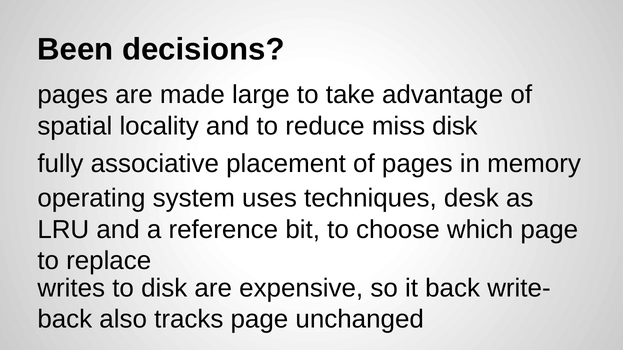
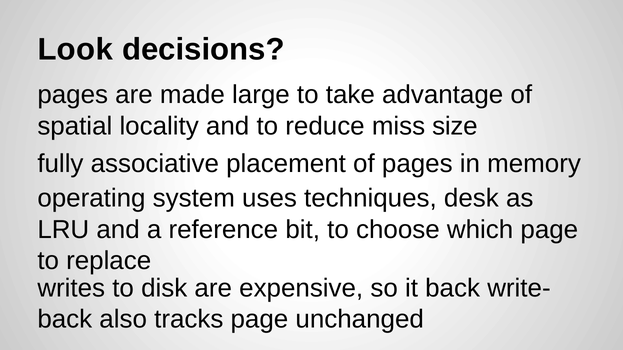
Been: Been -> Look (75, 50)
miss disk: disk -> size (455, 126)
